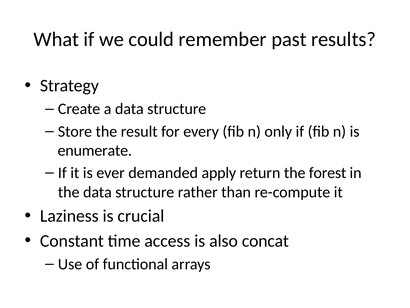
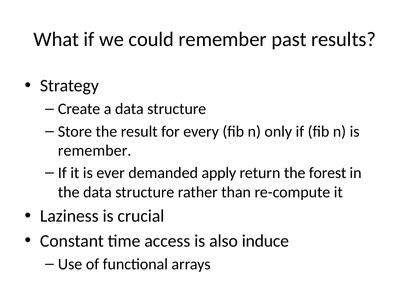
enumerate: enumerate -> remember (95, 150)
concat: concat -> induce (265, 241)
